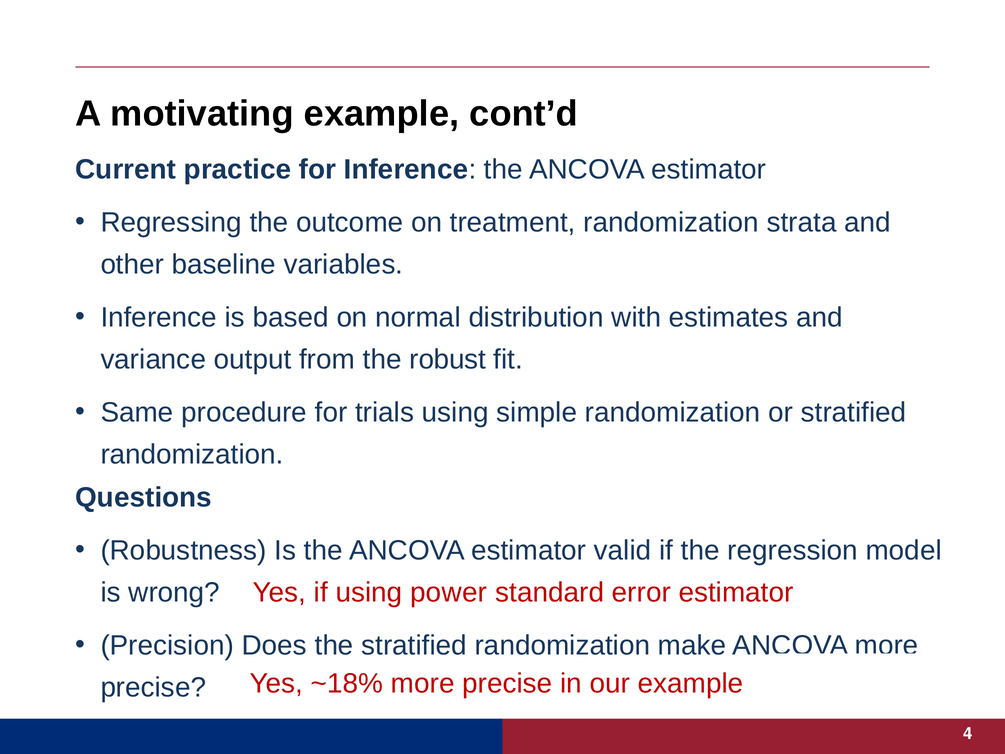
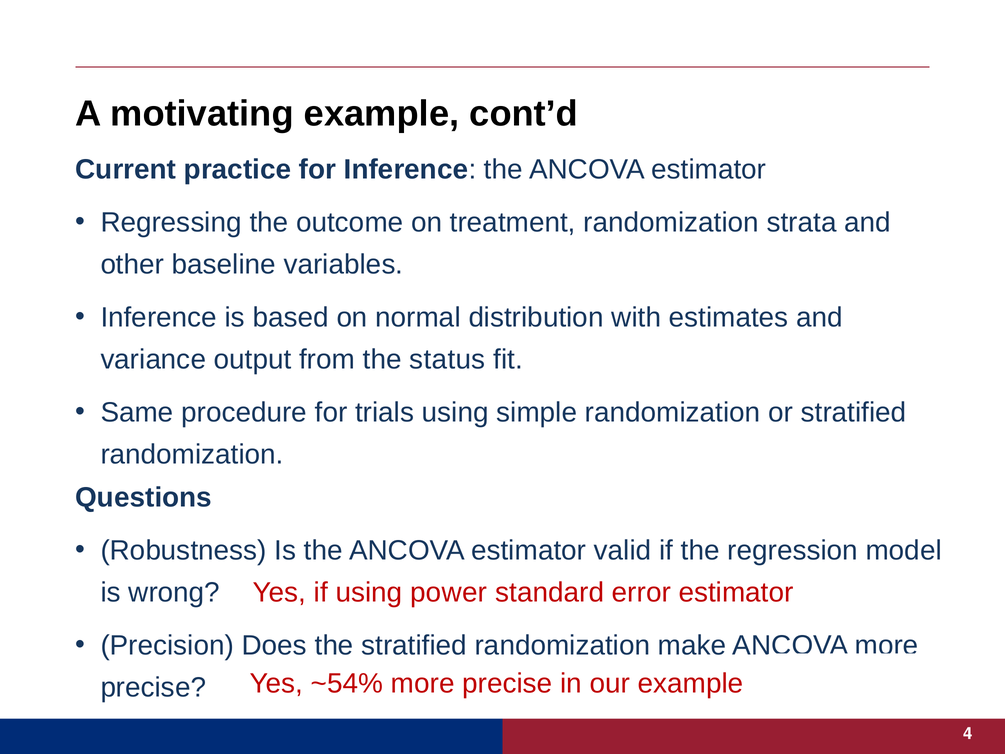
robust: robust -> status (447, 359)
~18%: ~18% -> ~54% (347, 683)
